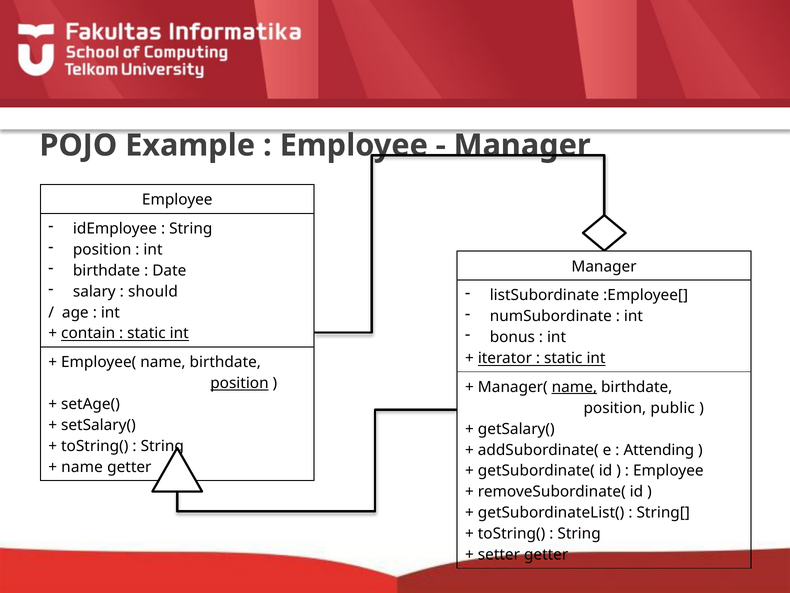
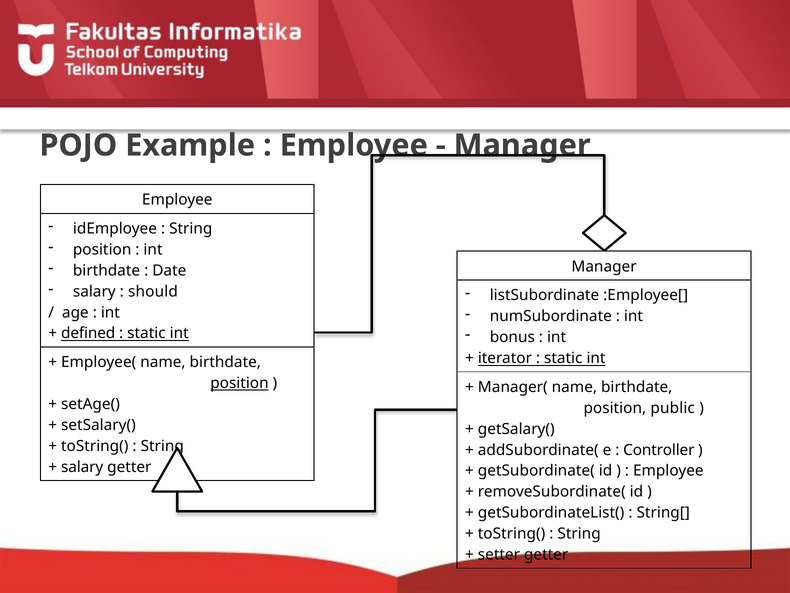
contain: contain -> defined (88, 333)
name underline: present -> none (574, 387)
Attending: Attending -> Controller (659, 450)
name: name -> salary (82, 467)
